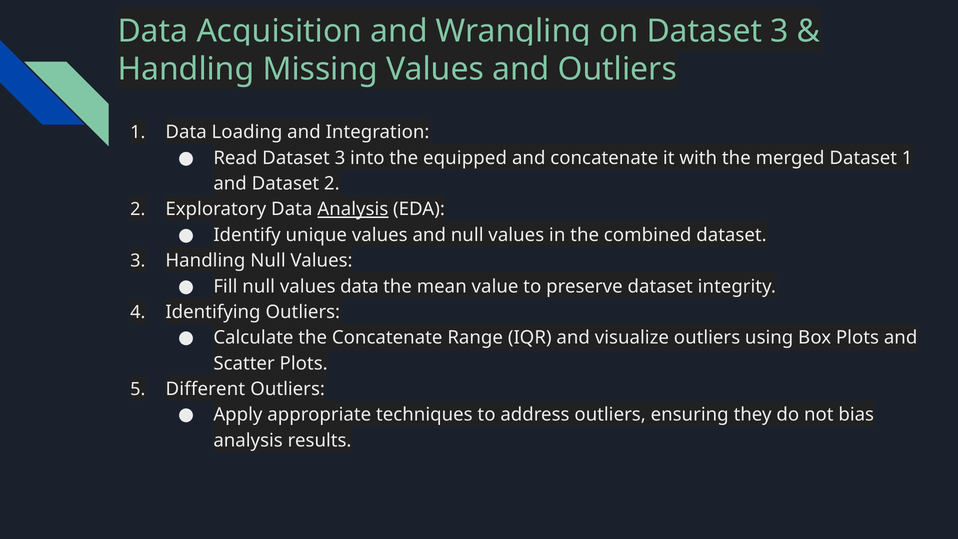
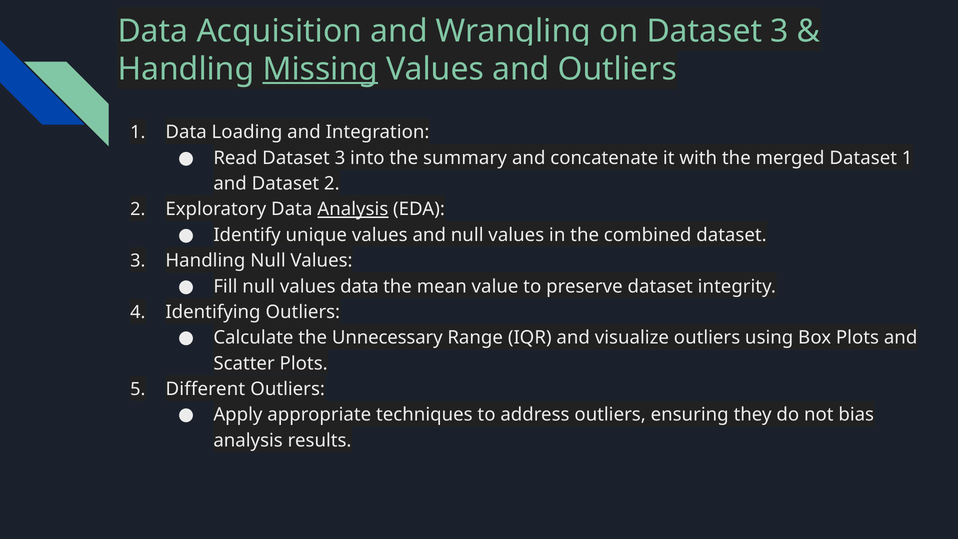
Missing underline: none -> present (320, 69)
equipped: equipped -> summary (465, 158)
the Concatenate: Concatenate -> Unnecessary (387, 338)
